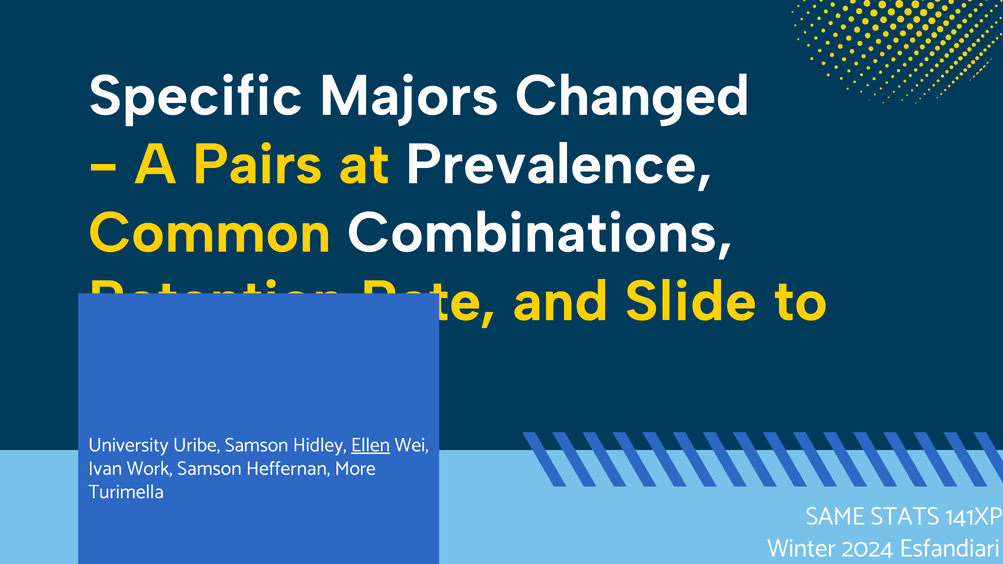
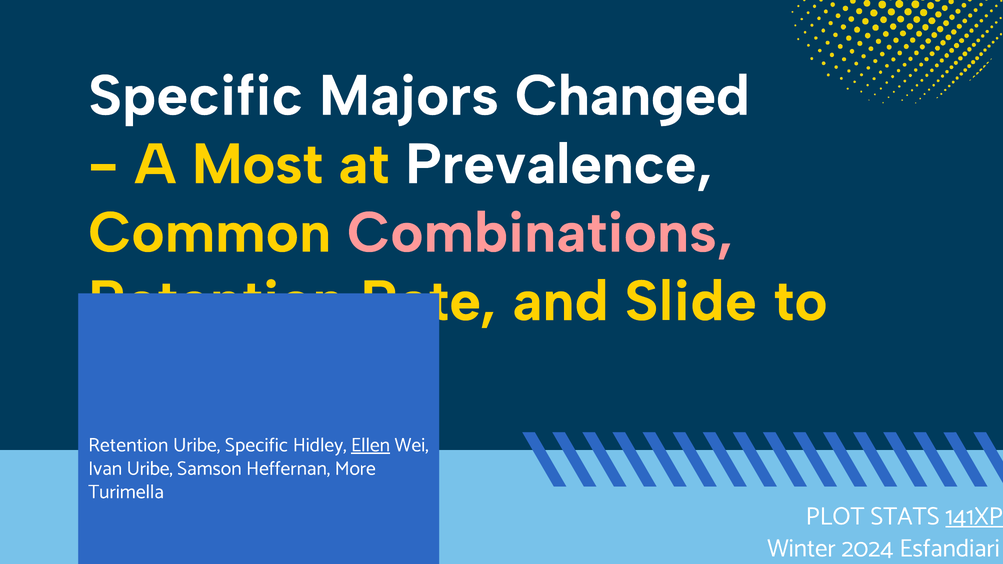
Pairs: Pairs -> Most (258, 164)
Combinations colour: white -> pink (540, 233)
University: University -> Retention (128, 445)
Uribe Samson: Samson -> Specific (256, 445)
Ivan Work: Work -> Uribe (150, 468)
SAME: SAME -> PLOT (835, 516)
141XP underline: none -> present (974, 516)
